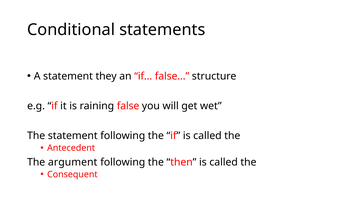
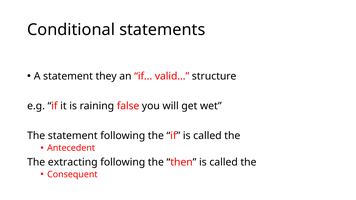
false…: false… -> valid… (172, 76)
argument: argument -> extracting (73, 162)
